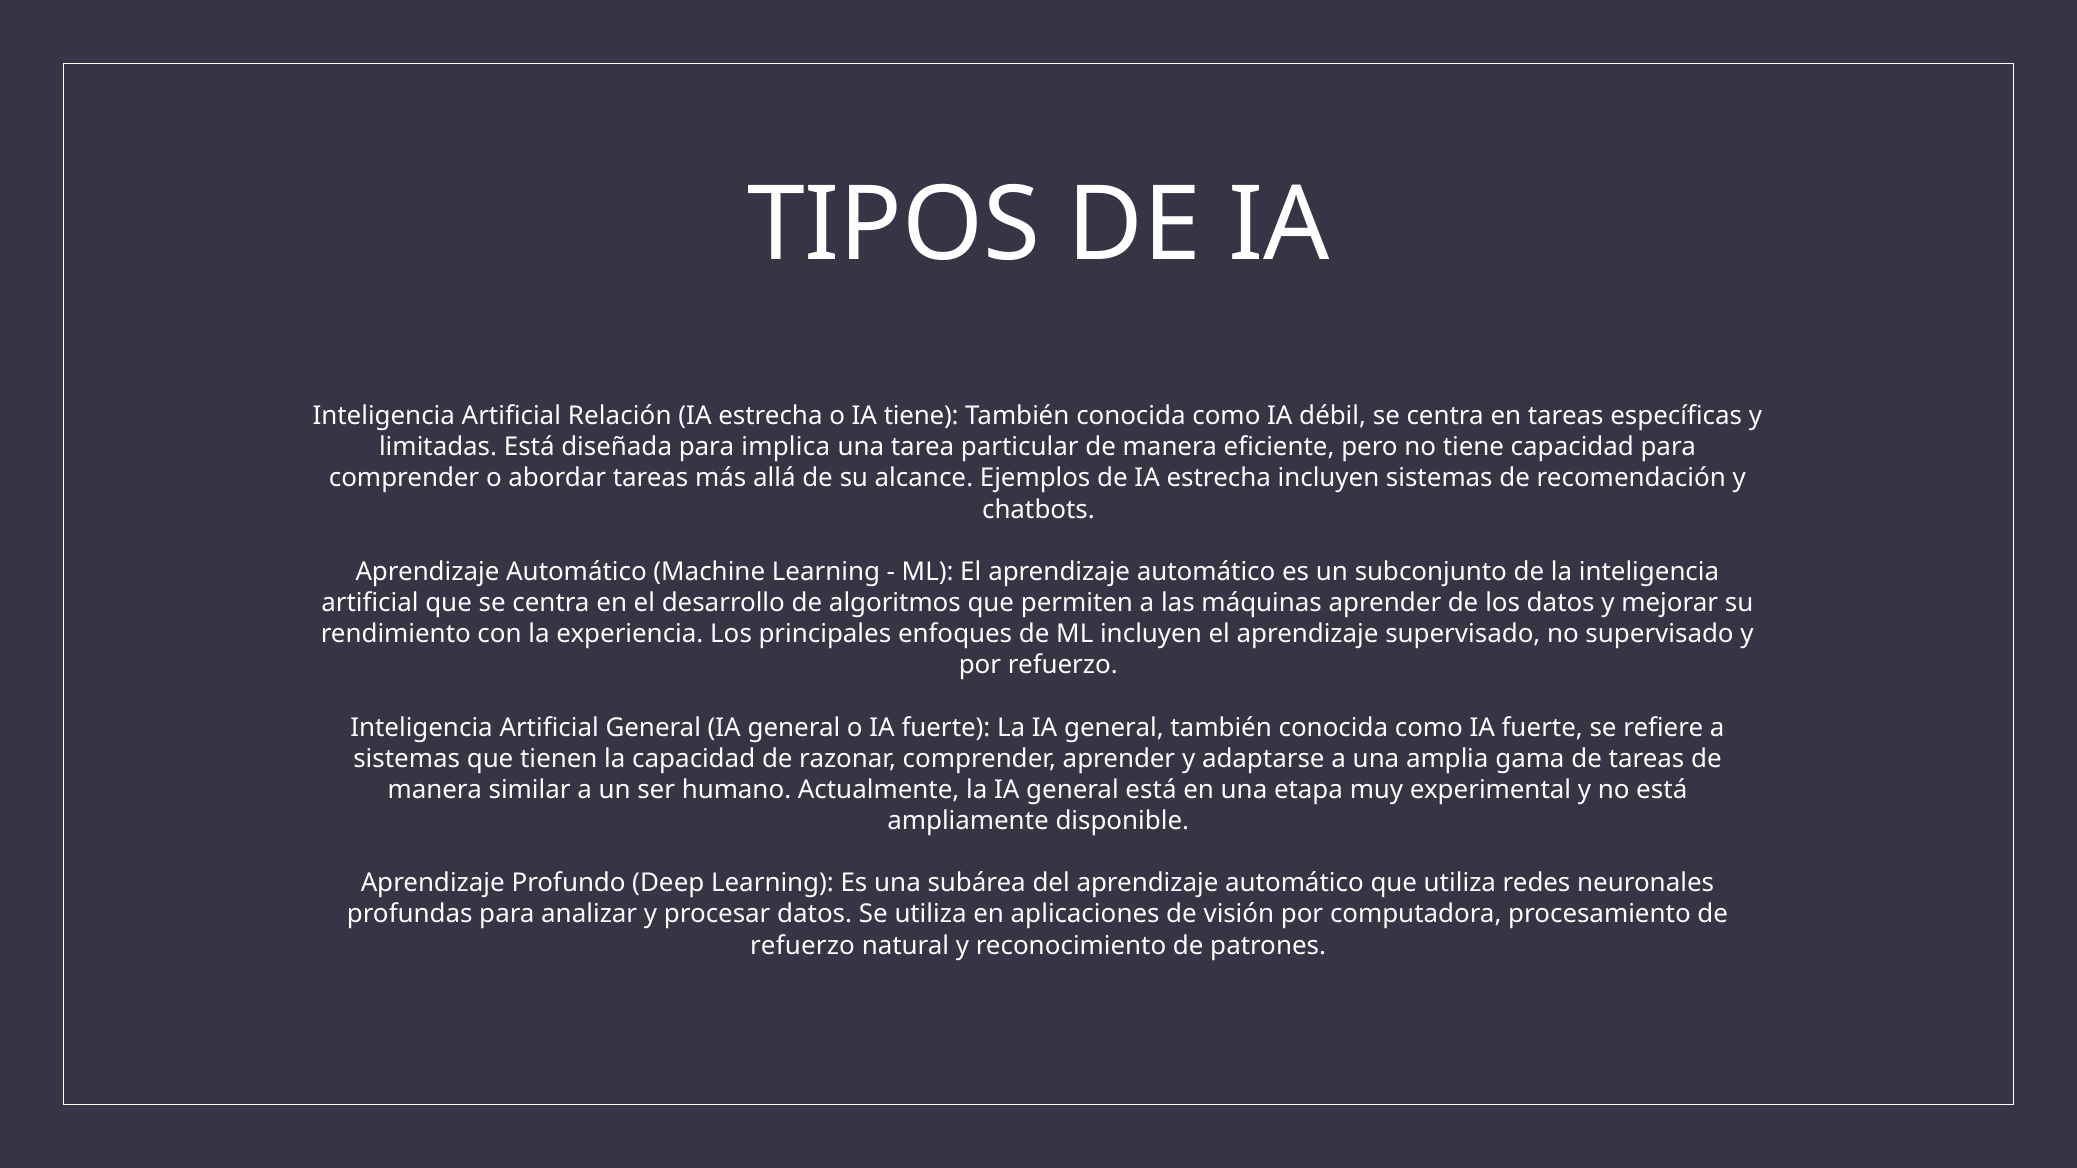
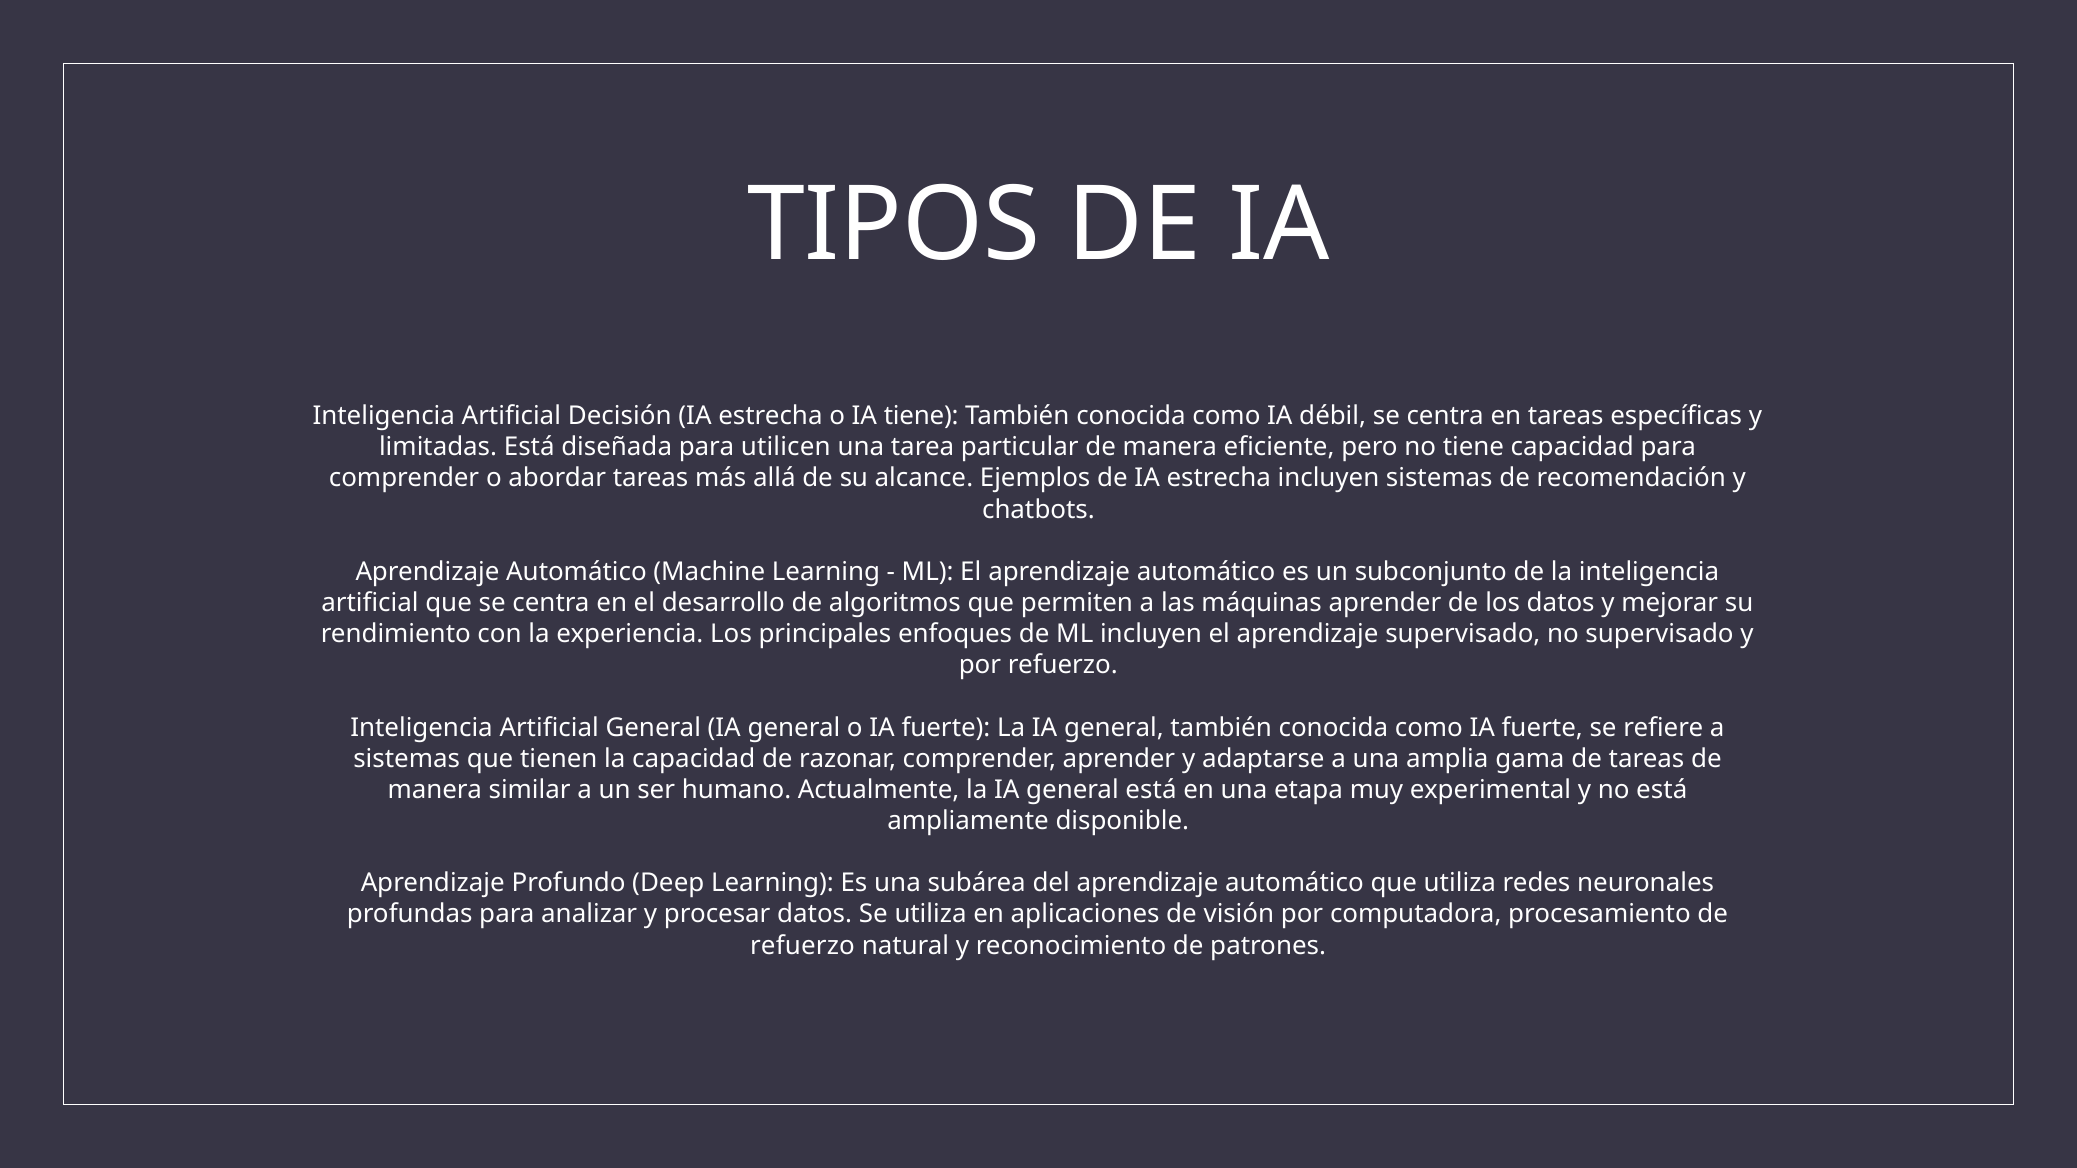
Relación: Relación -> Decisión (620, 416)
implica: implica -> utilicen (786, 447)
